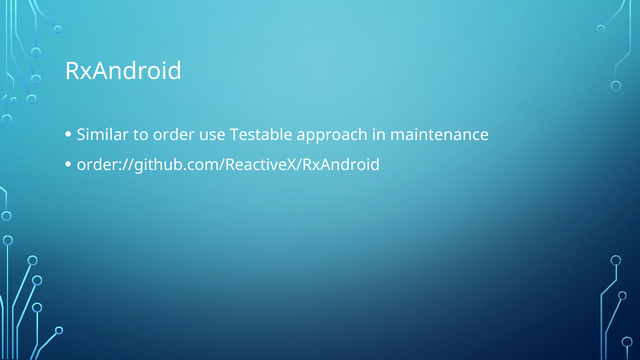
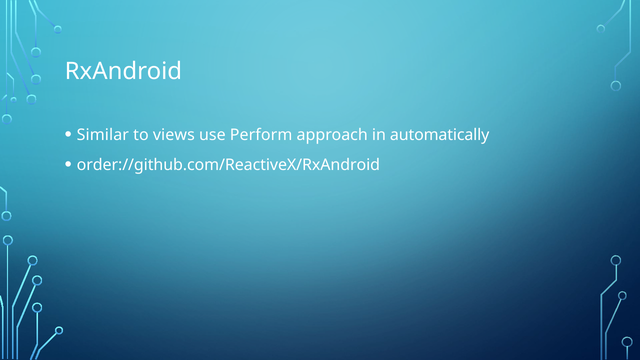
order: order -> views (174, 135)
Testable: Testable -> Perform (261, 135)
maintenance: maintenance -> automatically (440, 135)
